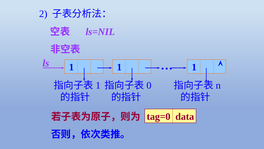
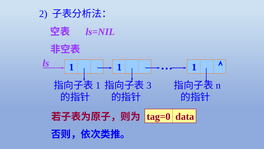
0: 0 -> 3 (149, 85)
